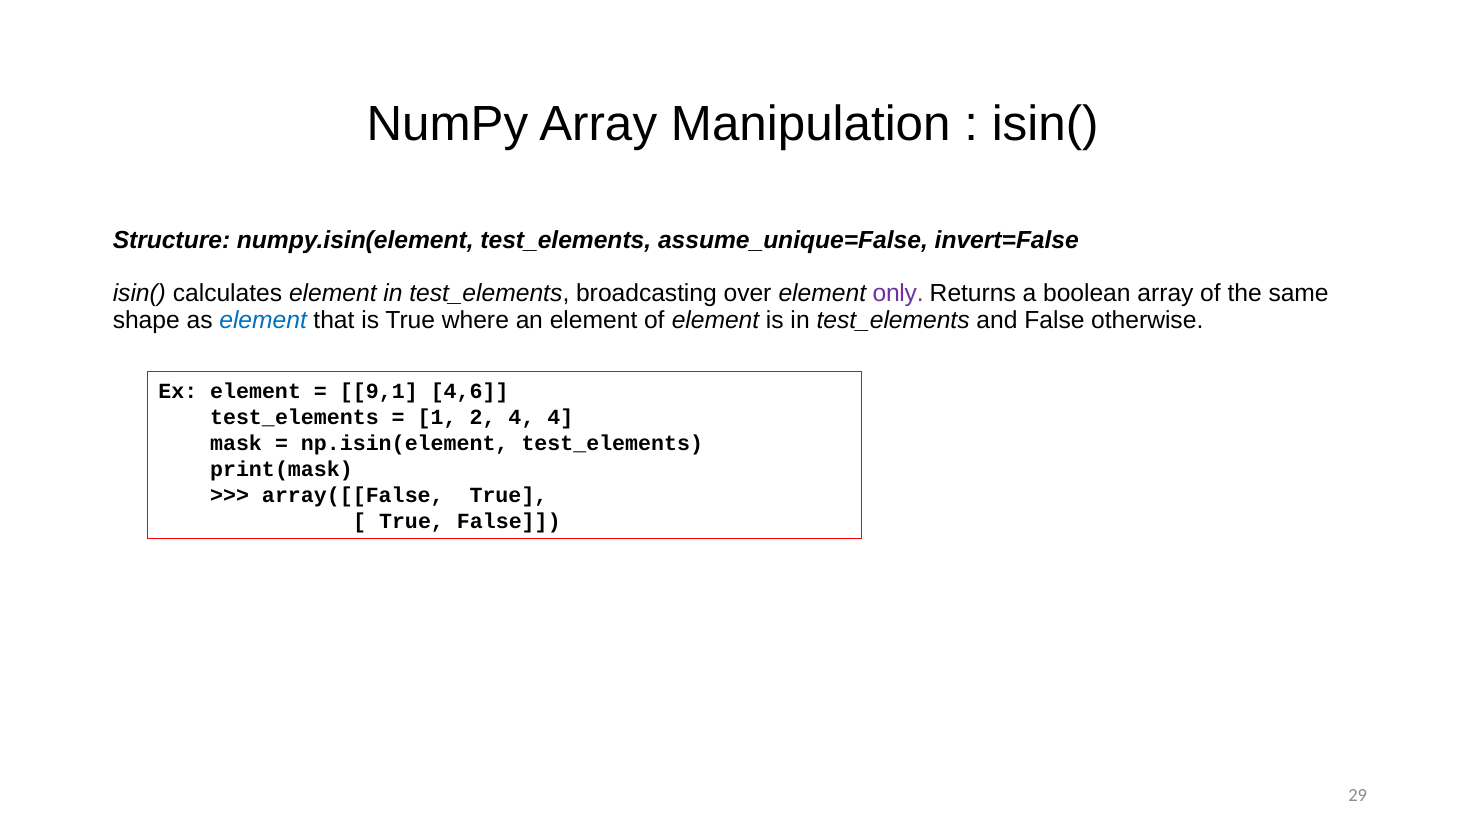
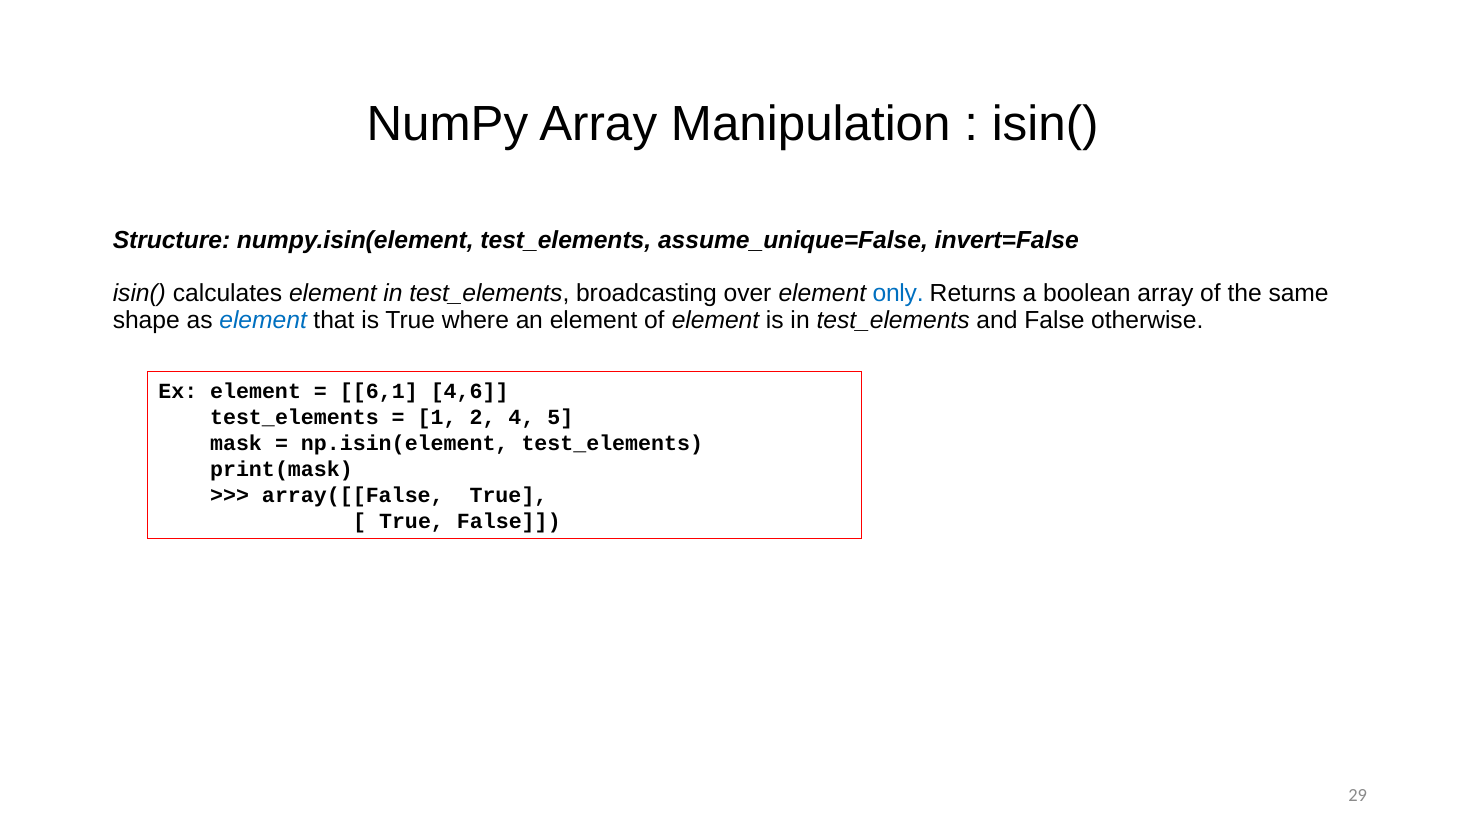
only colour: purple -> blue (898, 293)
9,1: 9,1 -> 6,1 (379, 391)
4 4: 4 -> 5 (560, 417)
